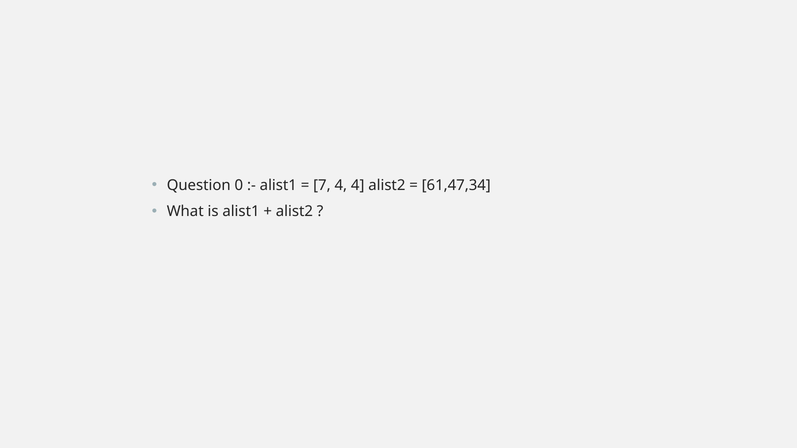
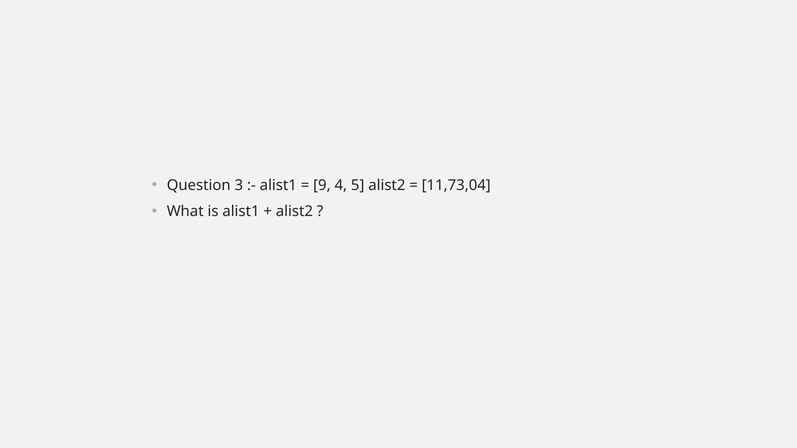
0: 0 -> 3 (239, 185)
7: 7 -> 9 (322, 185)
4 4: 4 -> 5 (358, 185)
61,47,34: 61,47,34 -> 11,73,04 (456, 185)
